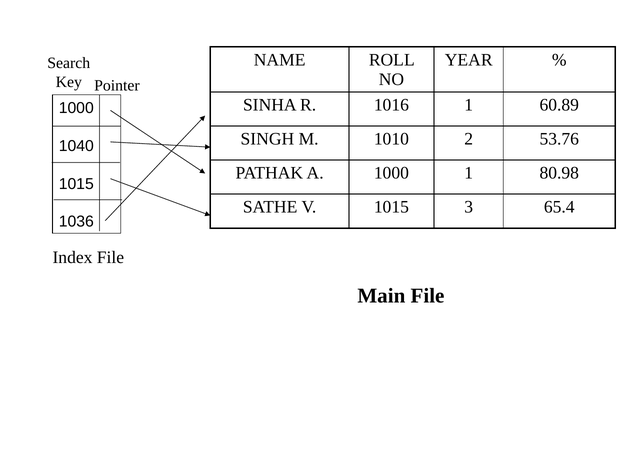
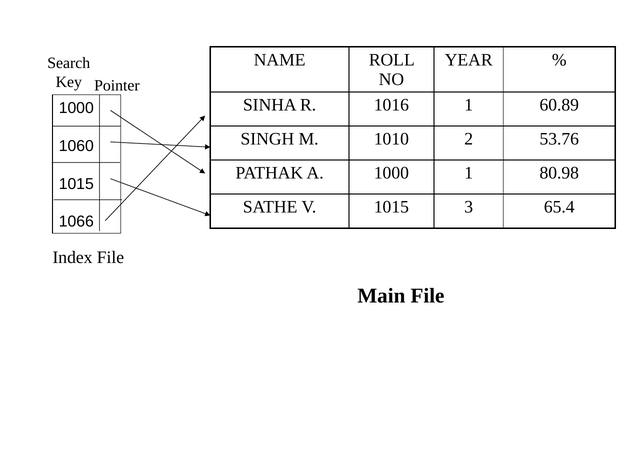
1040: 1040 -> 1060 (76, 146)
1036: 1036 -> 1066 (76, 222)
